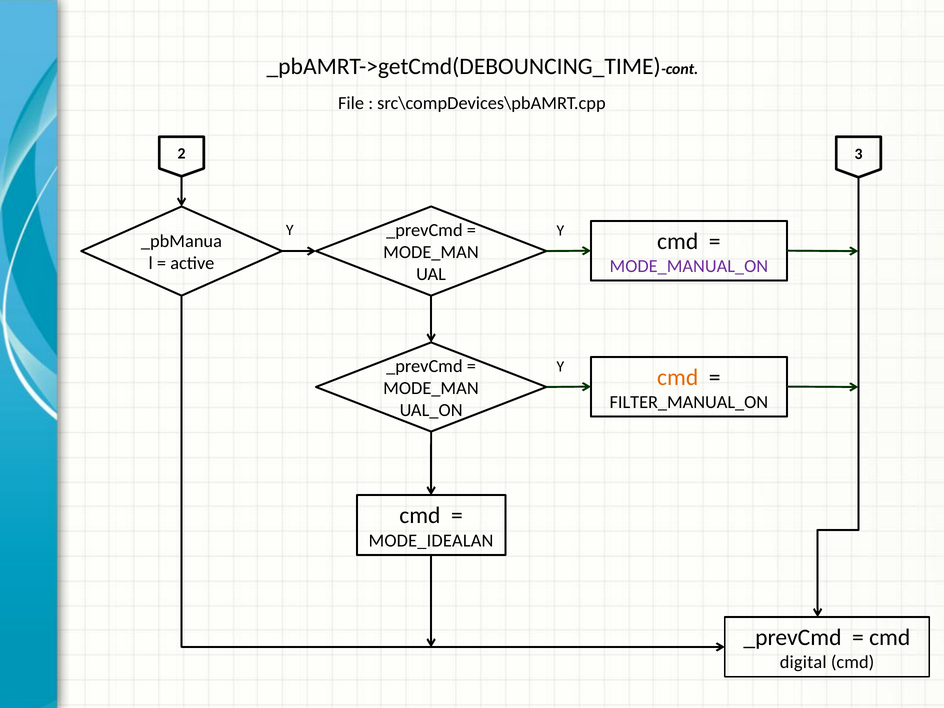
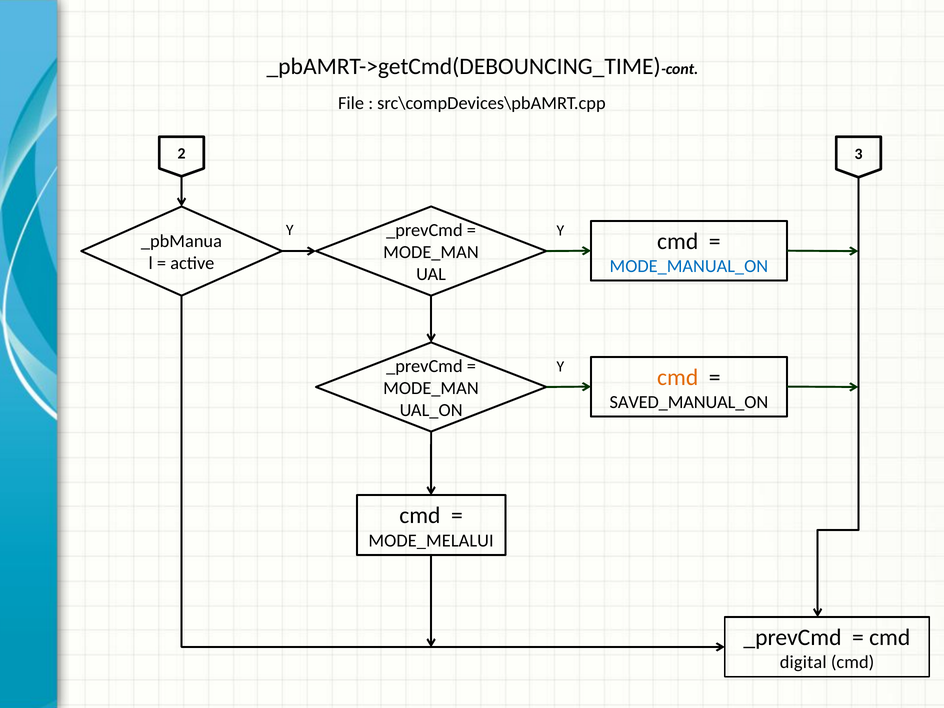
MODE_MANUAL_ON colour: purple -> blue (689, 266)
FILTER_MANUAL_ON: FILTER_MANUAL_ON -> SAVED_MANUAL_ON (689, 402)
MODE_IDEALAN: MODE_IDEALAN -> MODE_MELALUI (431, 540)
